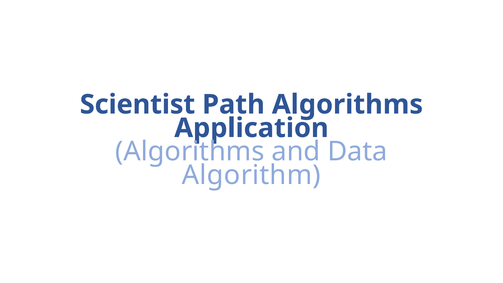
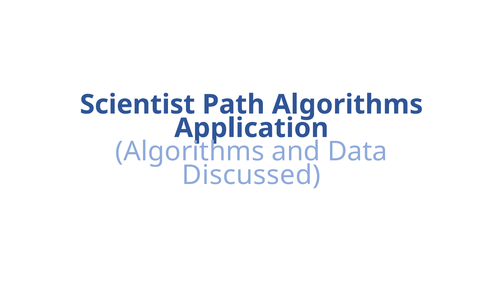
Algorithm: Algorithm -> Discussed (251, 175)
